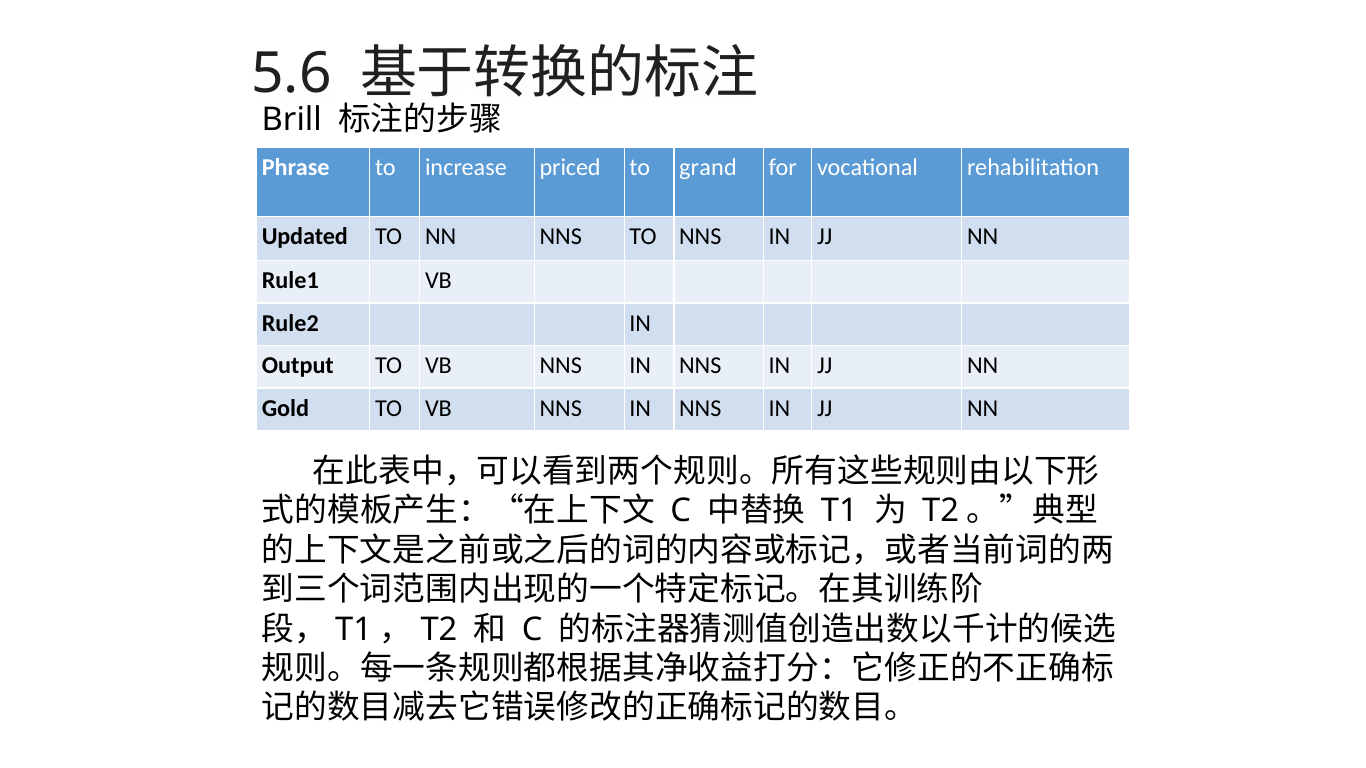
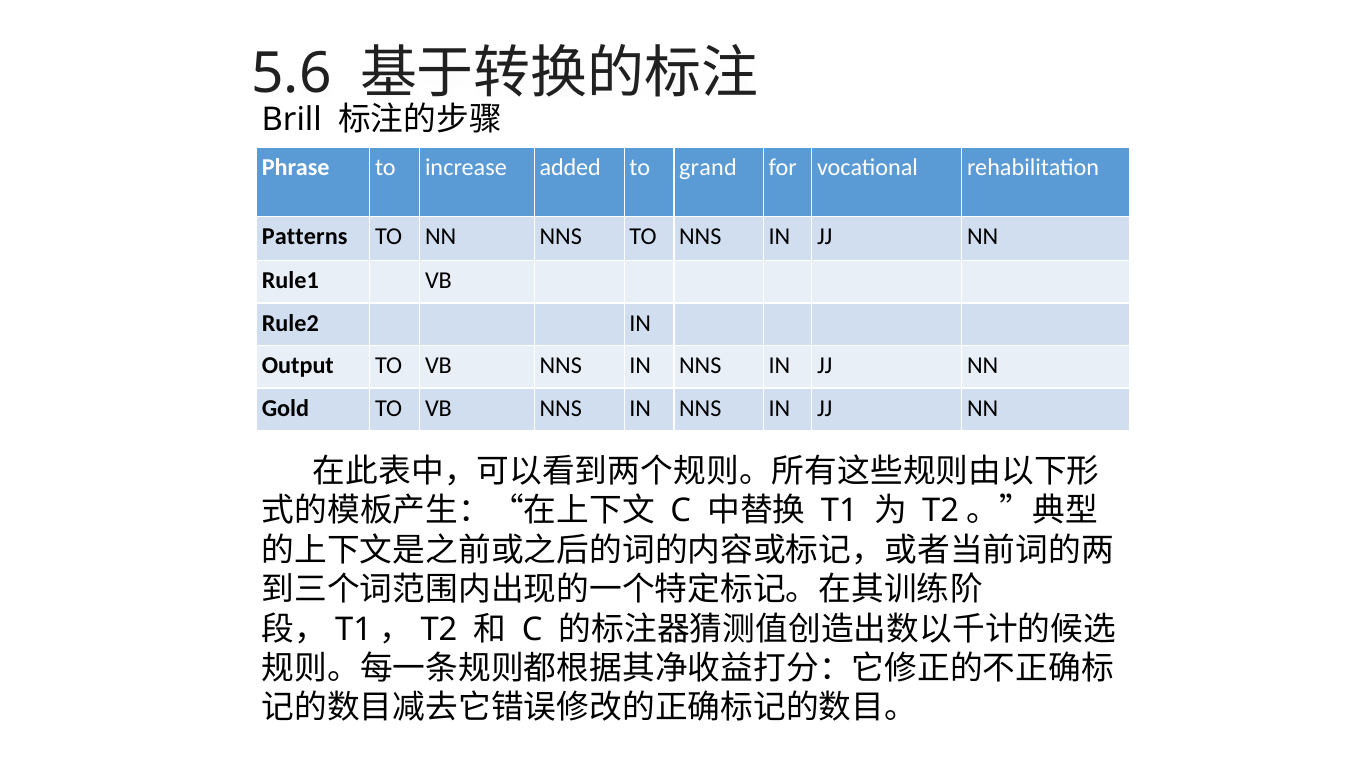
priced: priced -> added (570, 167)
Updated: Updated -> Patterns (305, 237)
